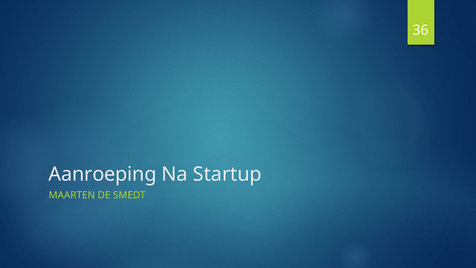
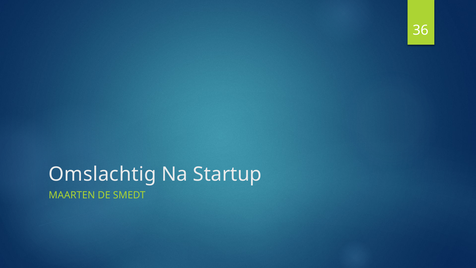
Aanroeping: Aanroeping -> Omslachtig (102, 174)
